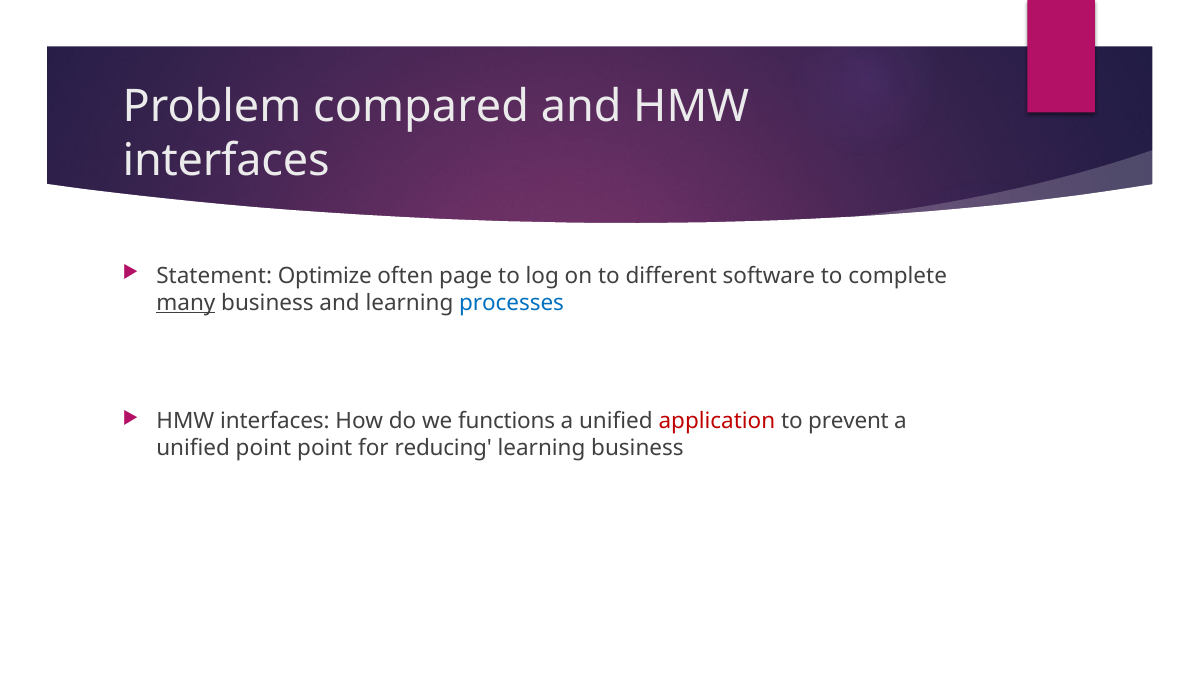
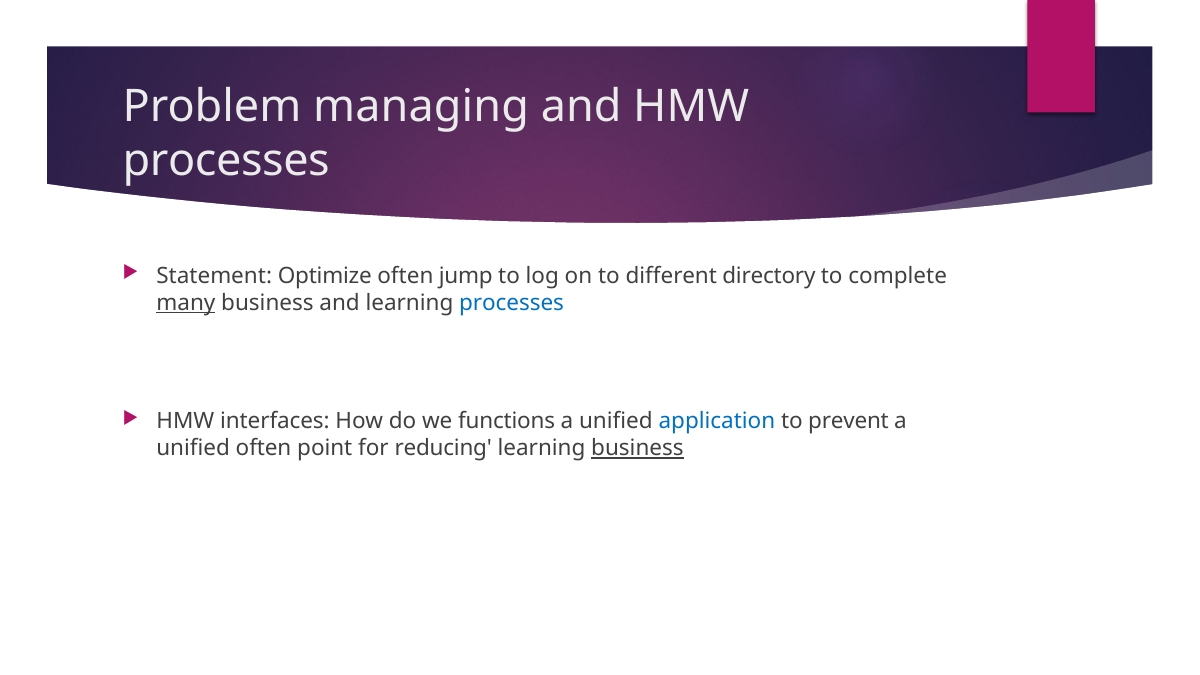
compared: compared -> managing (421, 107)
interfaces: interfaces -> processes (226, 161)
page: page -> jump (466, 276)
software: software -> directory (769, 276)
application colour: red -> blue (717, 421)
unified point: point -> often (264, 448)
business underline: none -> present (637, 448)
